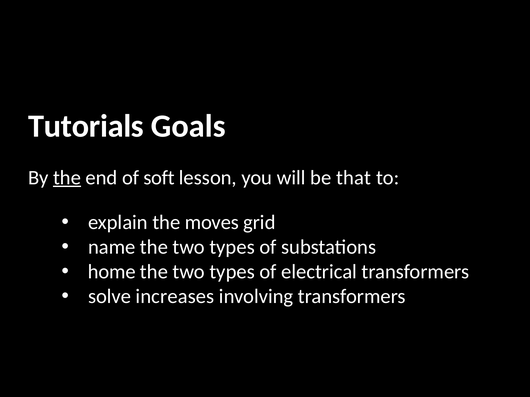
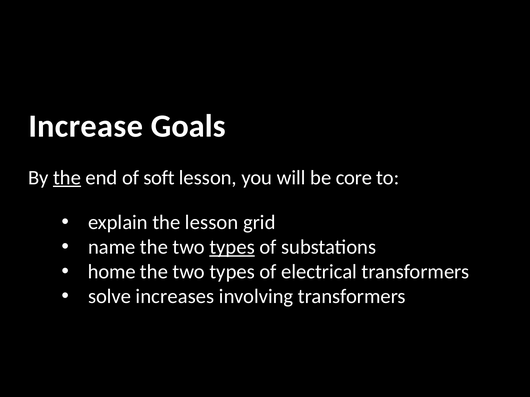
Tutorials: Tutorials -> Increase (86, 126)
that: that -> core (354, 178)
the moves: moves -> lesson (212, 223)
types underline: none -> present (232, 247)
